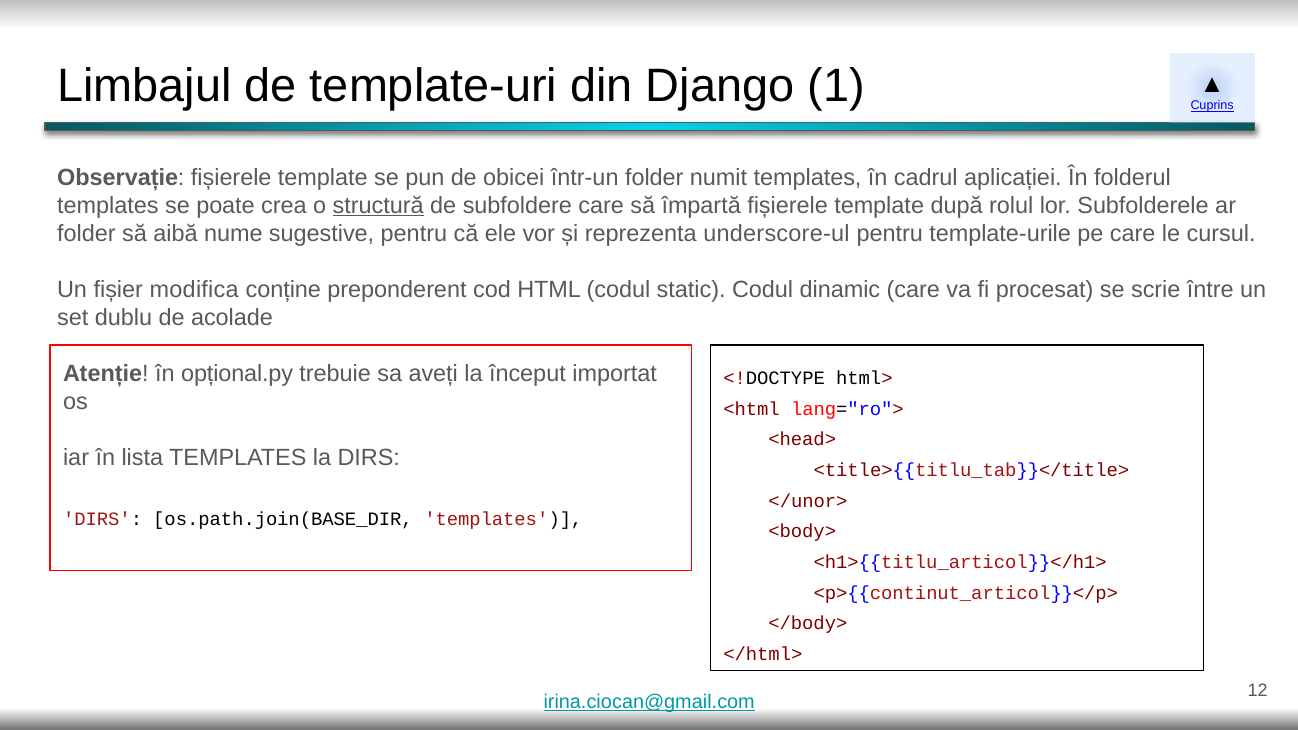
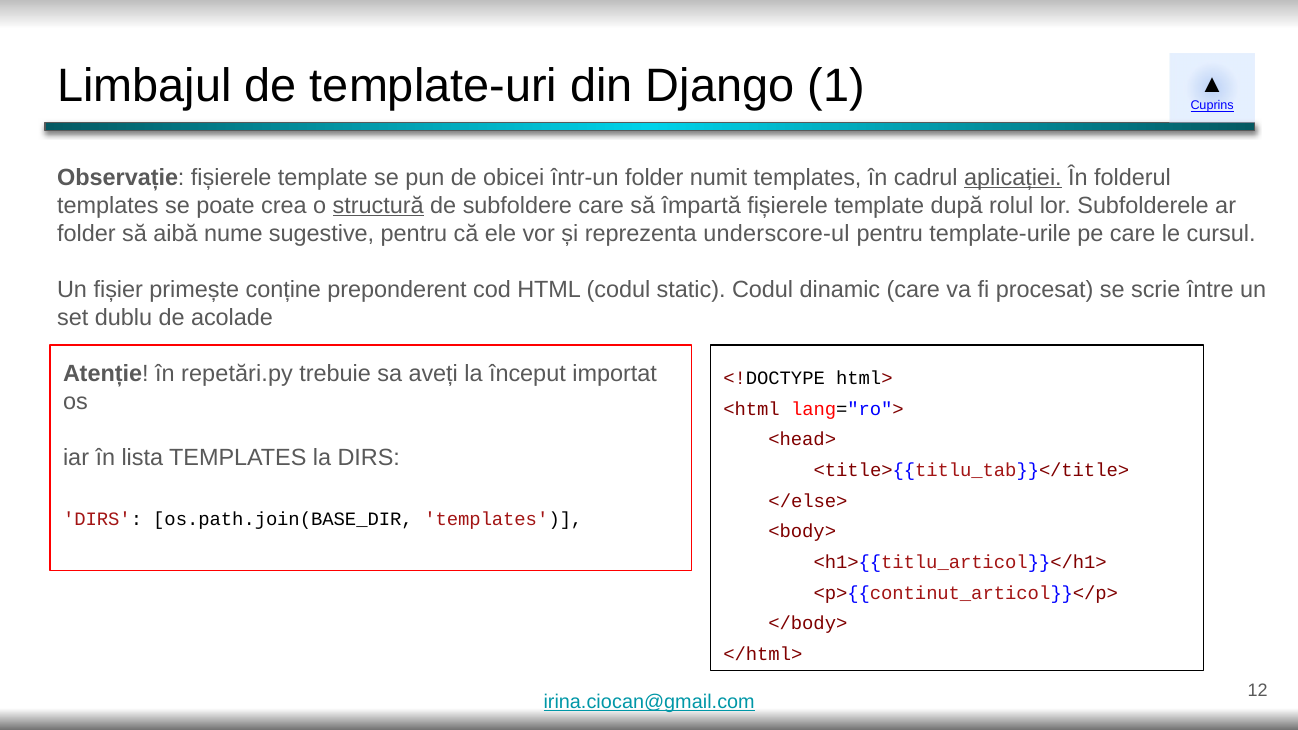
aplicației underline: none -> present (1013, 177)
modifica: modifica -> primește (194, 290)
opțional.py: opțional.py -> repetări.py (237, 374)
</unor>: </unor> -> </else> (808, 501)
